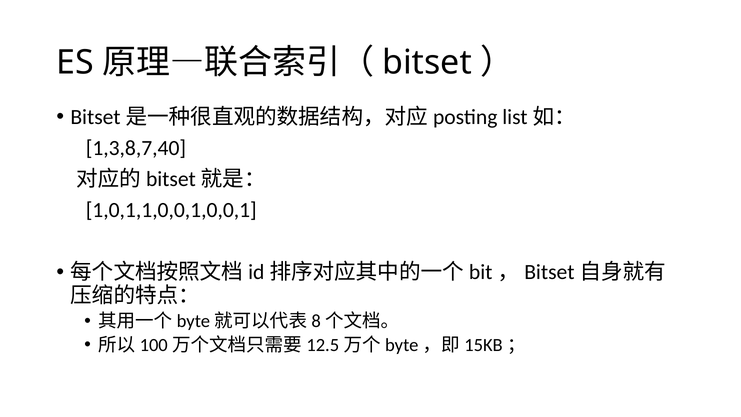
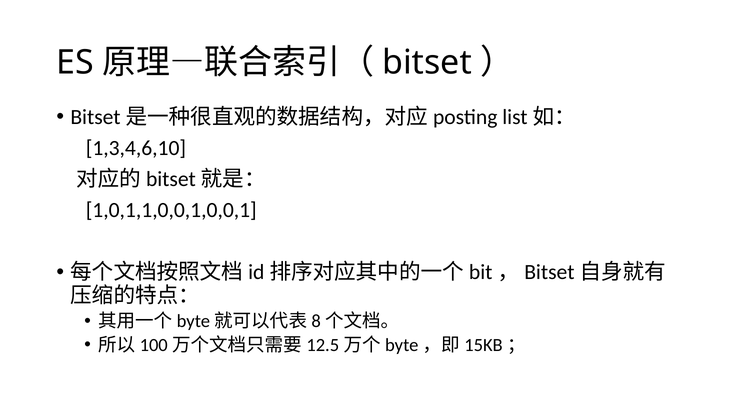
1,3,8,7,40: 1,3,8,7,40 -> 1,3,4,6,10 (136, 148)
